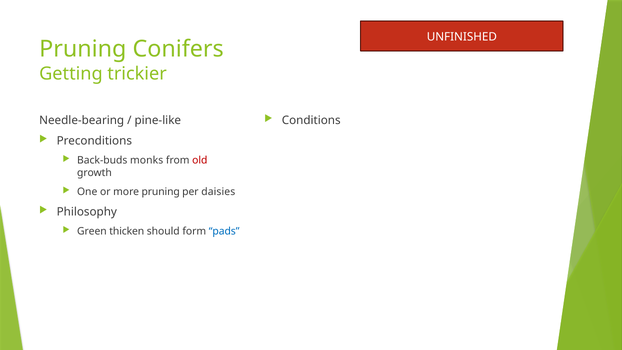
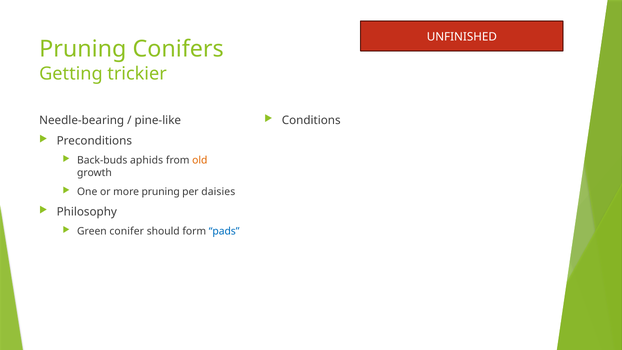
monks: monks -> aphids (147, 160)
old colour: red -> orange (200, 160)
thicken: thicken -> conifer (127, 231)
